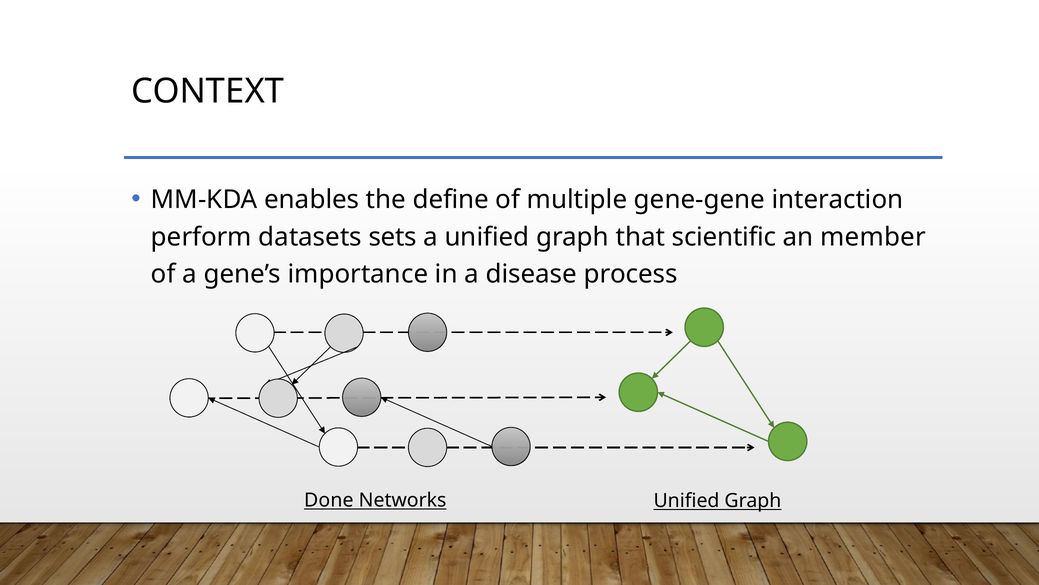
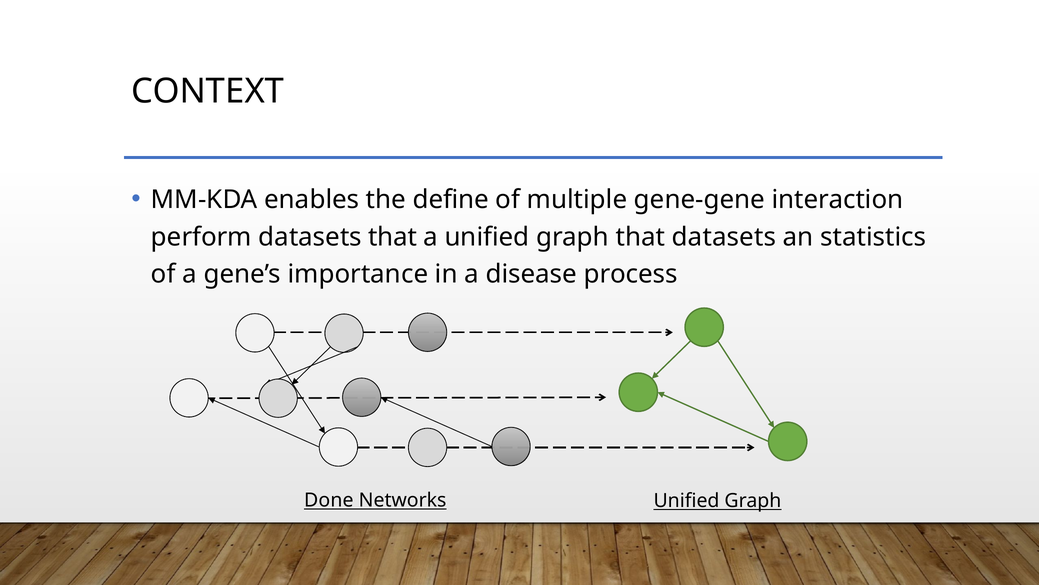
datasets sets: sets -> that (393, 237)
that scientific: scientific -> datasets (724, 237)
member: member -> statistics (873, 237)
